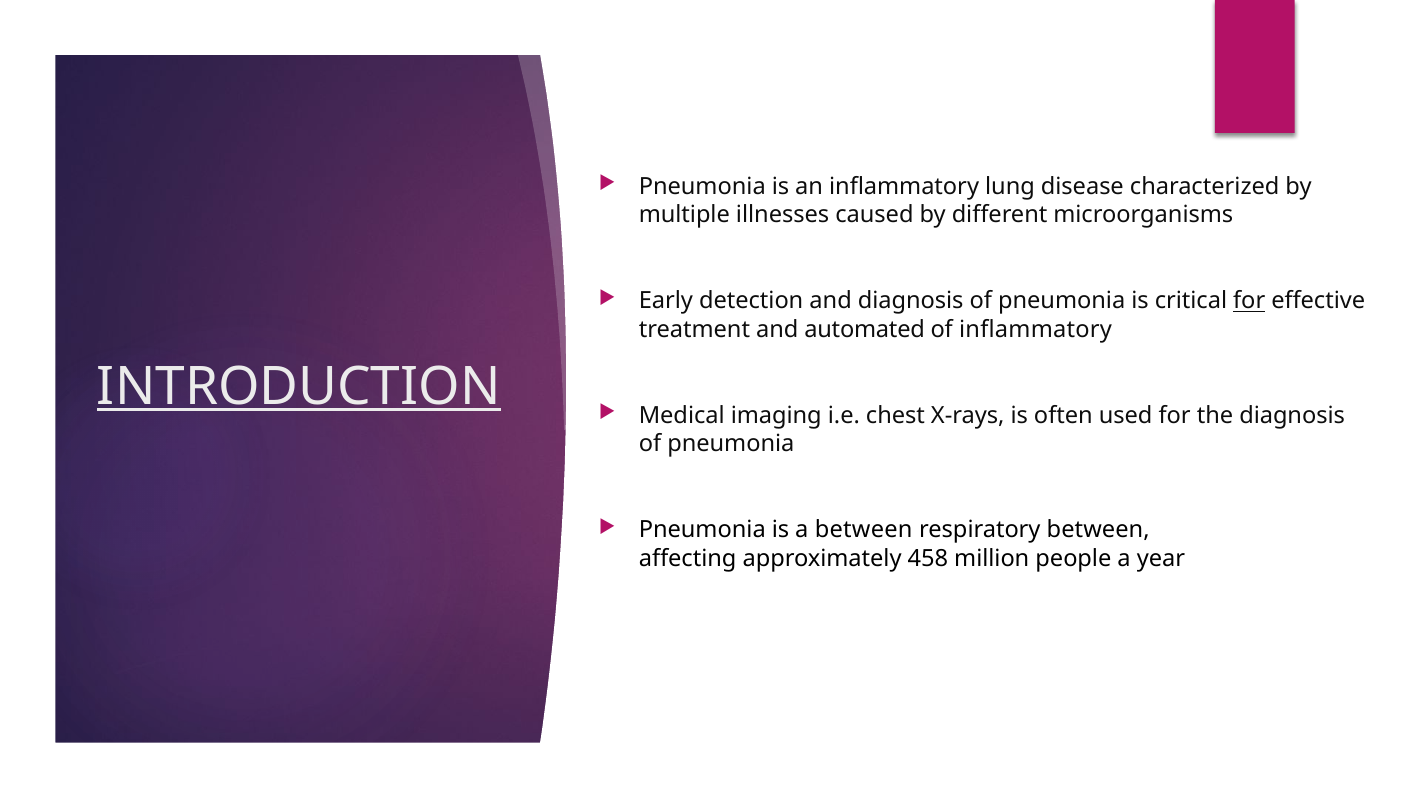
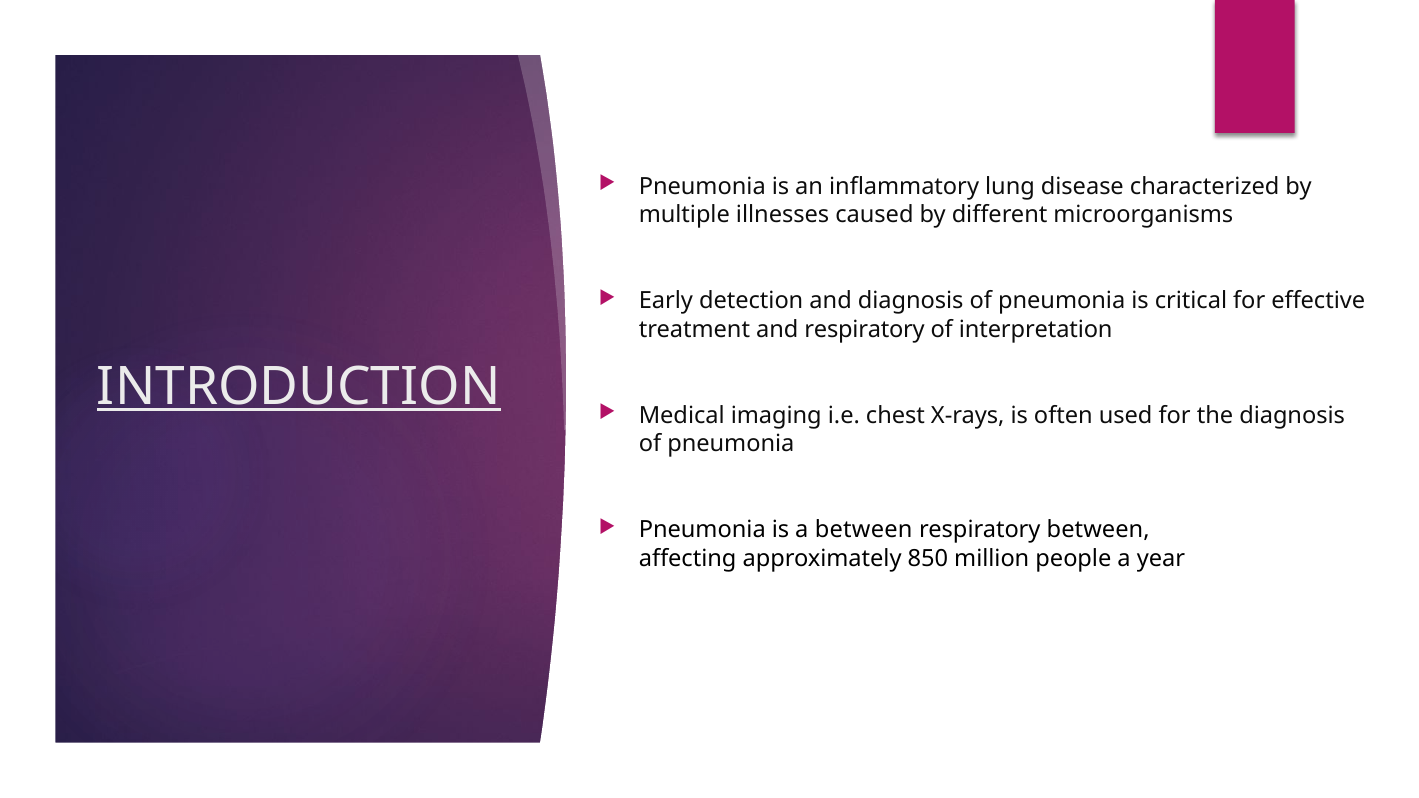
for underline: present -> none (1249, 301)
and automated: automated -> respiratory (865, 330)
of inflammatory: inflammatory -> interpretation (1036, 330)
458: 458 -> 850 (928, 559)
